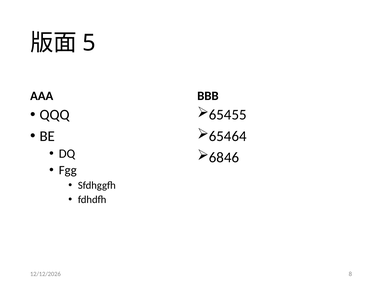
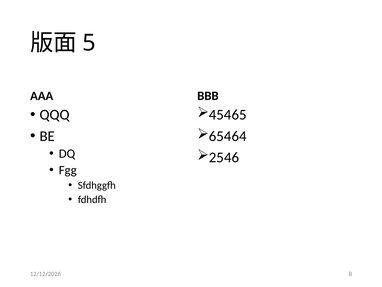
65455: 65455 -> 45465 (228, 115)
6846: 6846 -> 2546 (224, 157)
